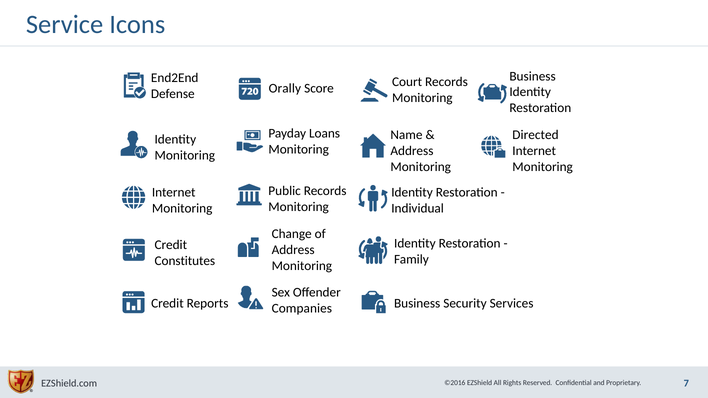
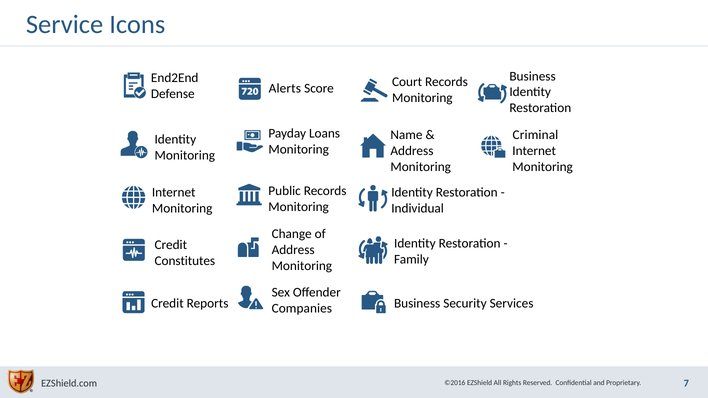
Orally: Orally -> Alerts (285, 89)
Directed: Directed -> Criminal (535, 135)
